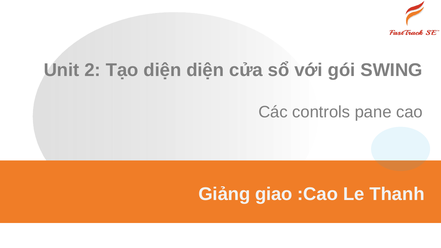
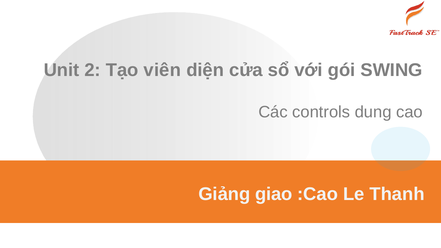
Tạo diện: diện -> viên (162, 70)
pane: pane -> dung (373, 112)
